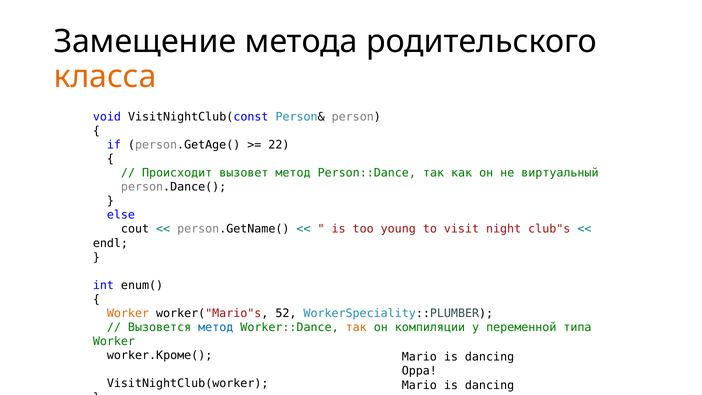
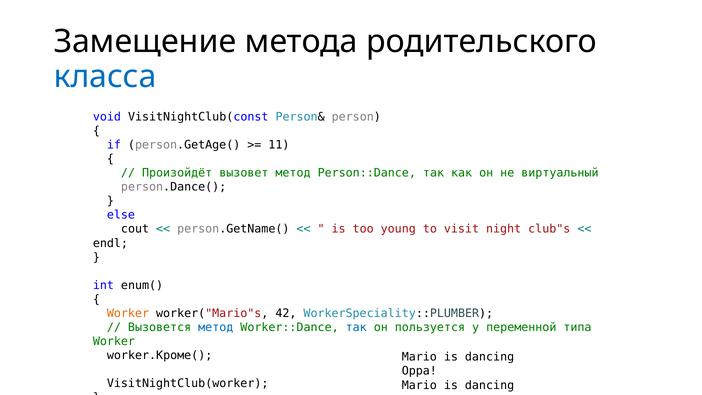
класса colour: orange -> blue (105, 76)
22: 22 -> 11 (279, 145)
Происходит: Происходит -> Произойдёт (177, 173)
52: 52 -> 42 (286, 313)
так colour: orange -> blue (356, 327)
компиляции: компиляции -> пользуется (430, 327)
